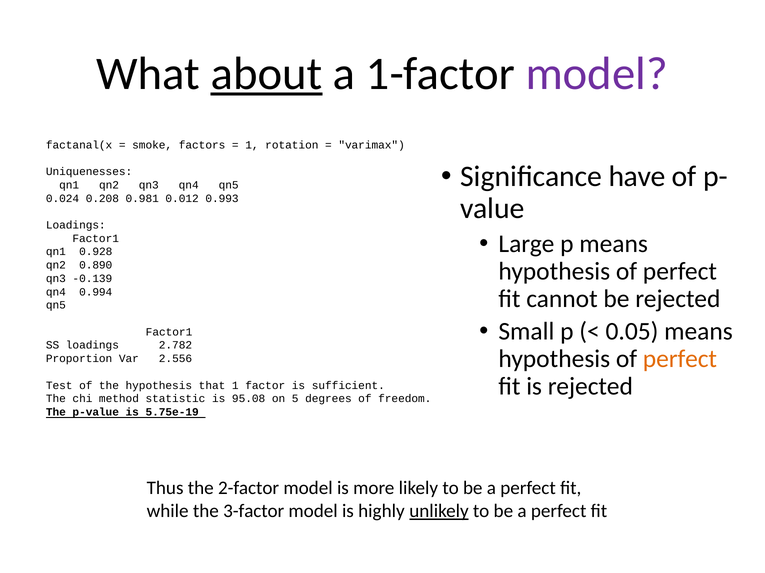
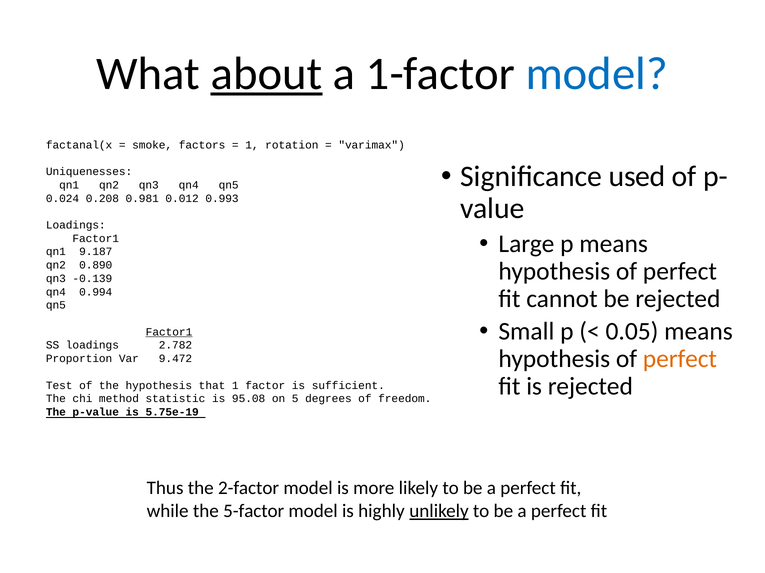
model colour: purple -> blue (597, 74)
have: have -> used (637, 177)
0.928: 0.928 -> 9.187 (96, 252)
Factor1 underline: none -> present (169, 332)
2.556: 2.556 -> 9.472 (176, 359)
3-factor: 3-factor -> 5-factor (254, 512)
